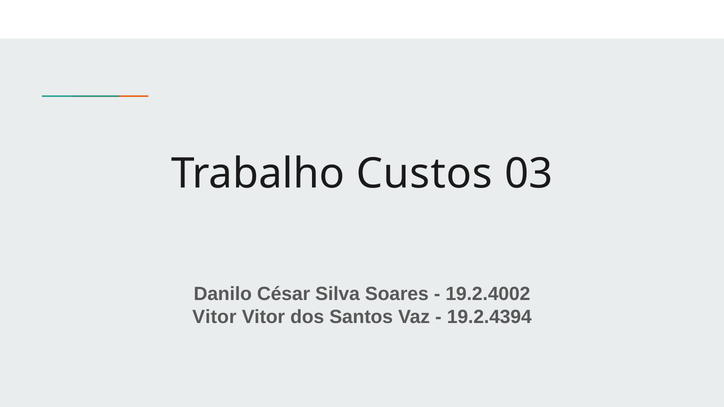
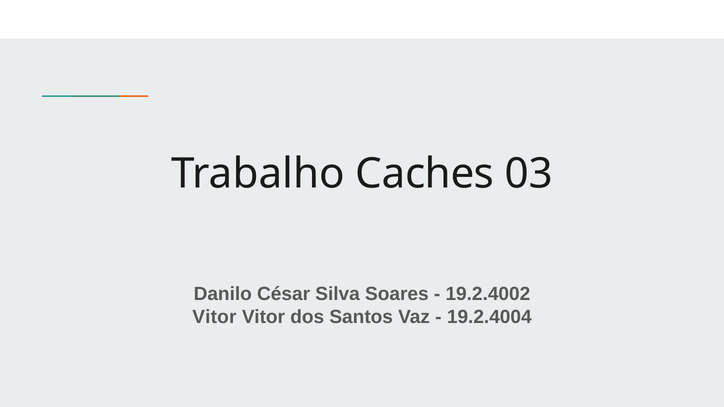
Custos: Custos -> Caches (425, 174)
19.2.4394: 19.2.4394 -> 19.2.4004 (489, 317)
